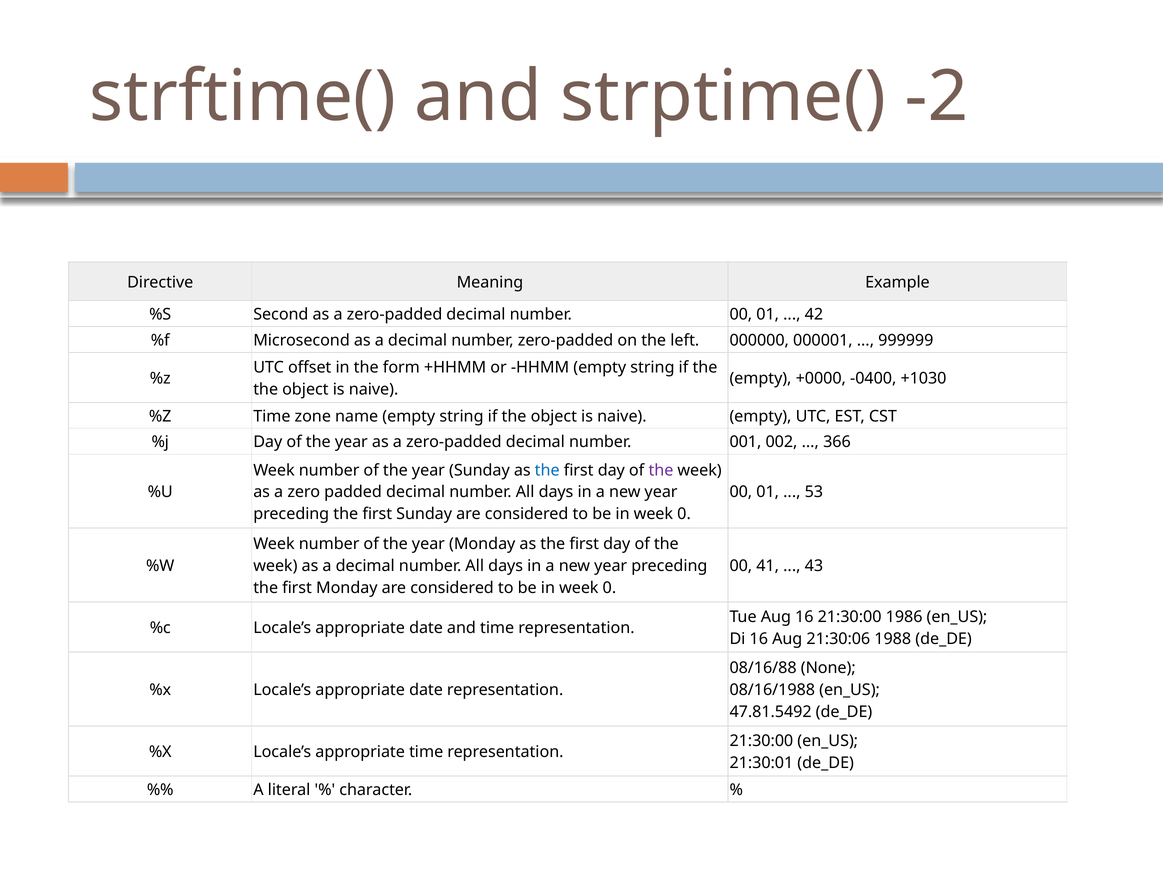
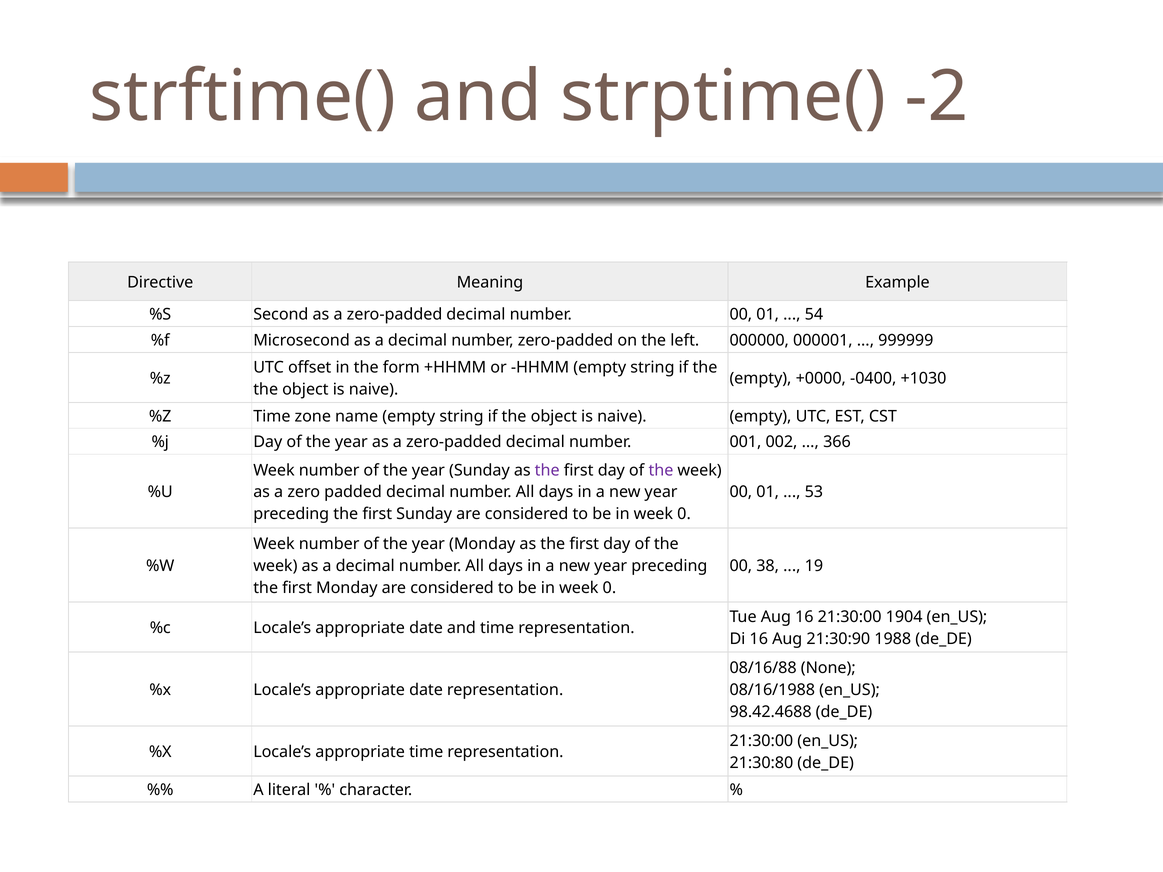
42: 42 -> 54 (814, 315)
the colour: blue -> purple (547, 470)
41: 41 -> 38 (768, 566)
43: 43 -> 19 (814, 566)
1986: 1986 -> 1904 (904, 617)
21:30:06: 21:30:06 -> 21:30:90 (838, 639)
47.81.5492: 47.81.5492 -> 98.42.4688 (771, 712)
21:30:01: 21:30:01 -> 21:30:80 (761, 763)
